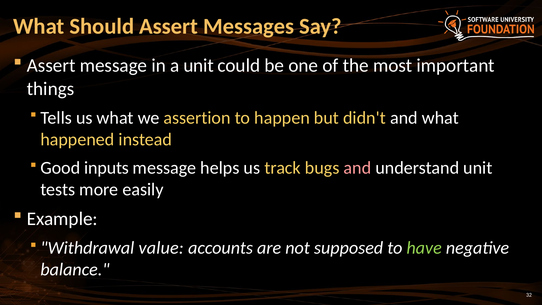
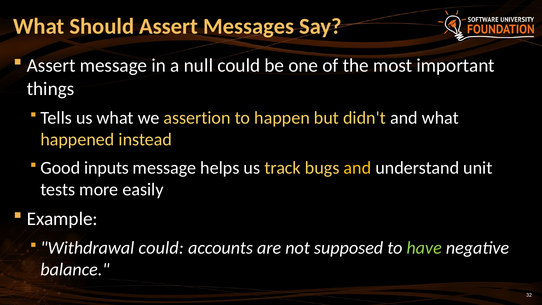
a unit: unit -> null (198, 66)
and colour: pink -> yellow (357, 168)
Withdrawal value: value -> could (161, 248)
